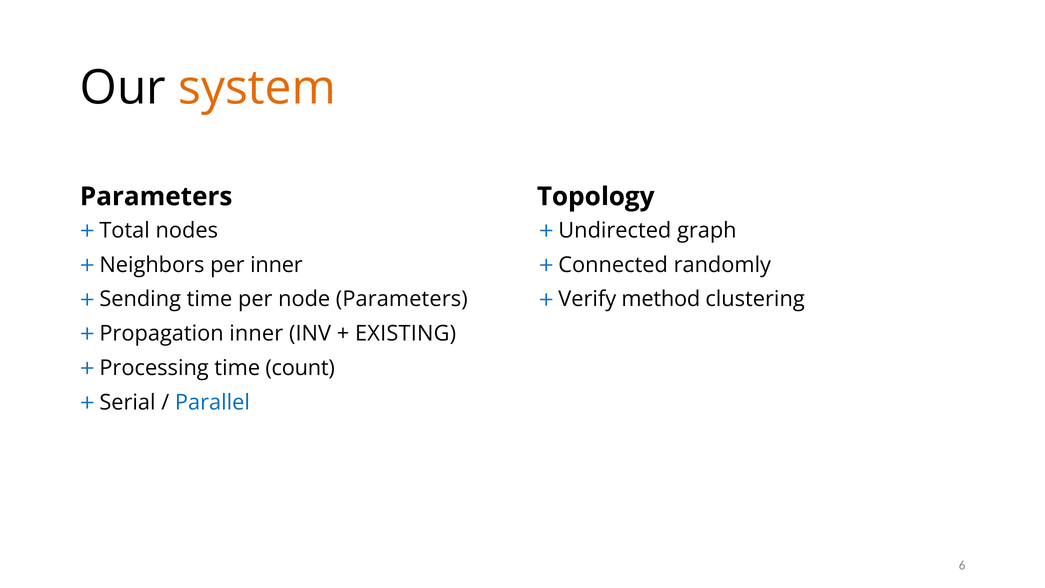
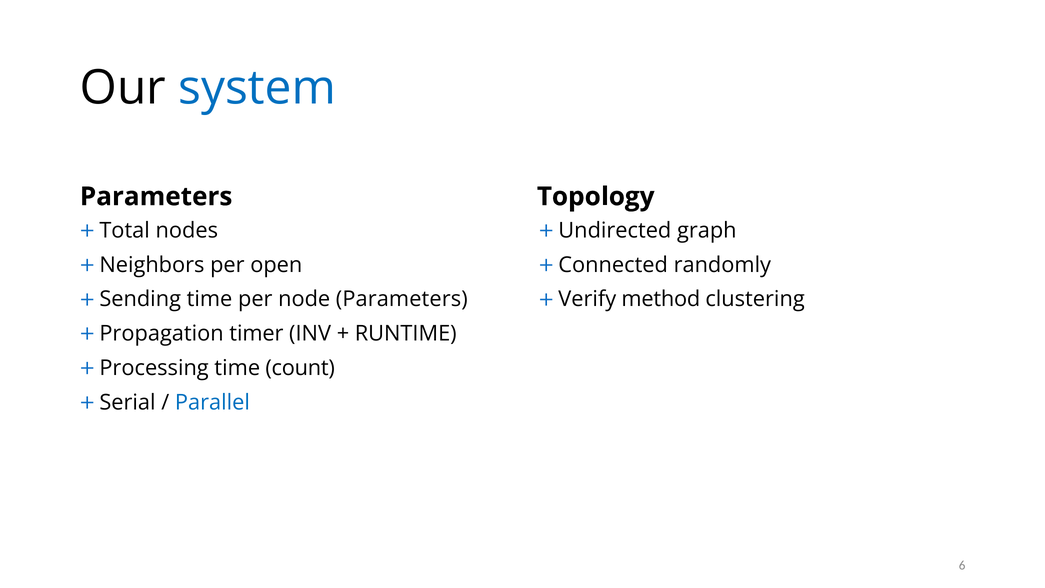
system colour: orange -> blue (257, 88)
per inner: inner -> open (276, 265)
inner: inner -> timer (256, 334)
EXISTING: EXISTING -> RUNTIME (406, 334)
